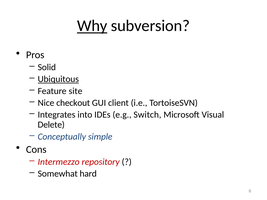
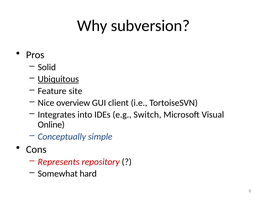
Why underline: present -> none (92, 26)
checkout: checkout -> overview (73, 103)
Delete: Delete -> Online (51, 125)
Intermezzo: Intermezzo -> Represents (59, 162)
